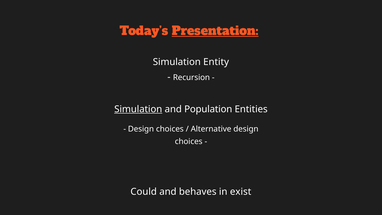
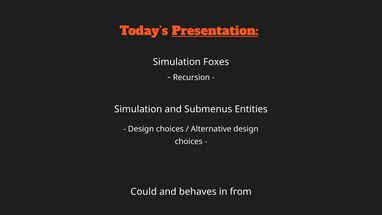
Entity: Entity -> Foxes (216, 62)
Simulation underline: present -> none (138, 109)
Population: Population -> Submenus (208, 109)
exist: exist -> from (241, 192)
